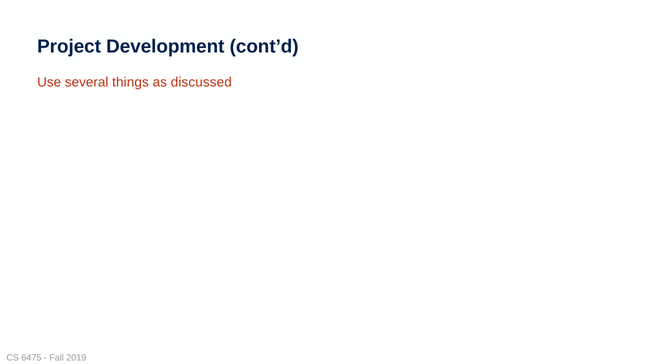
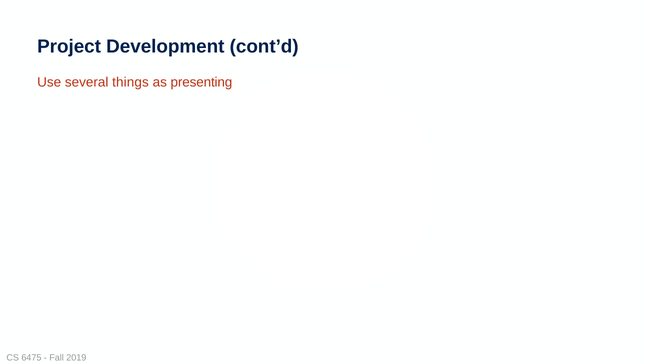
discussed: discussed -> presenting (201, 82)
